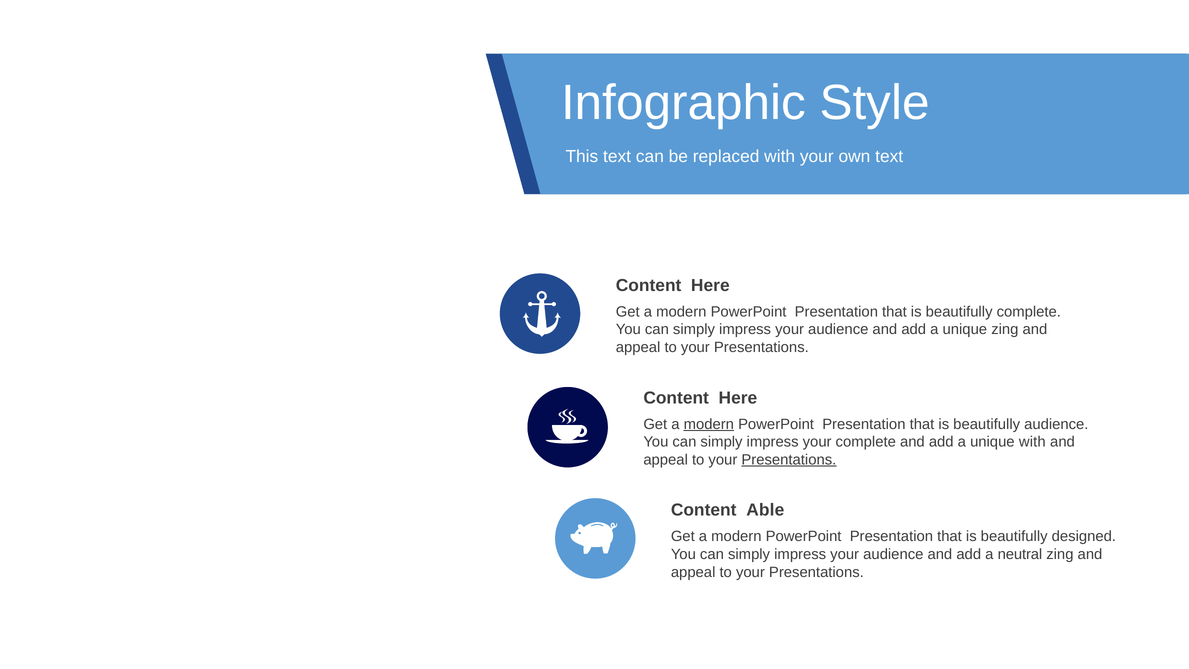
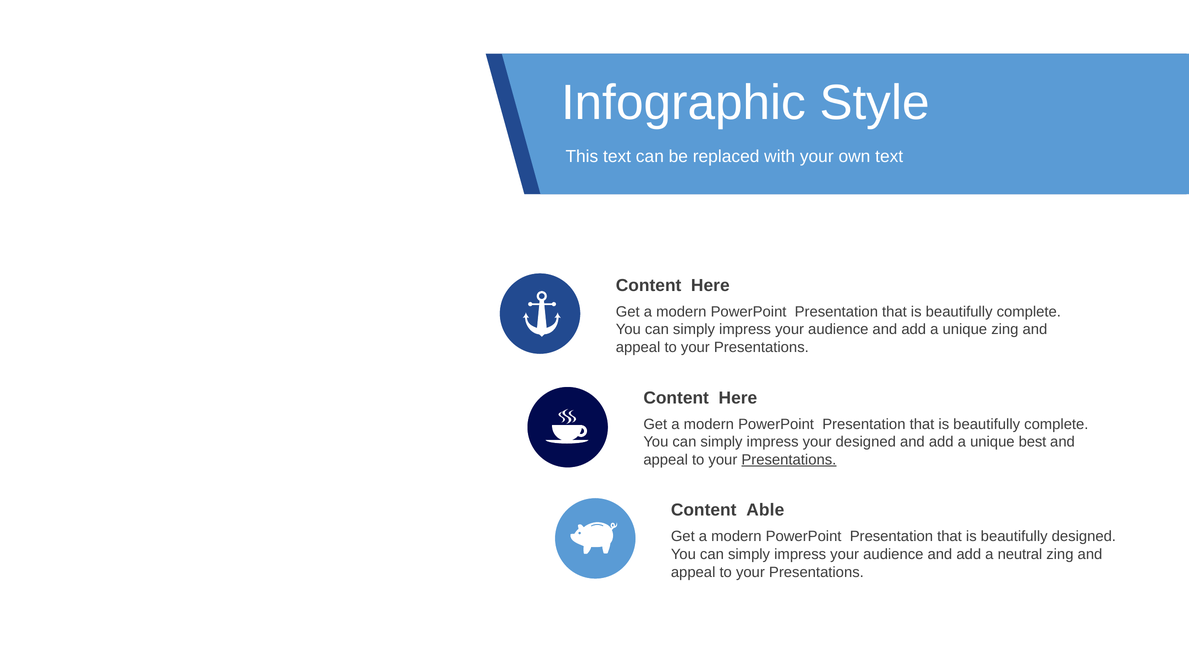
modern underline: present -> none (709, 424)
audience: audience -> complete (1056, 424)
your complete: complete -> designed (866, 442)
unique with: with -> best (1032, 442)
